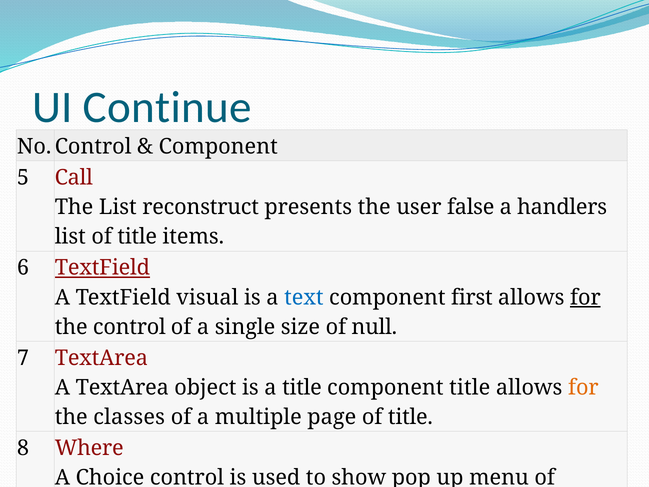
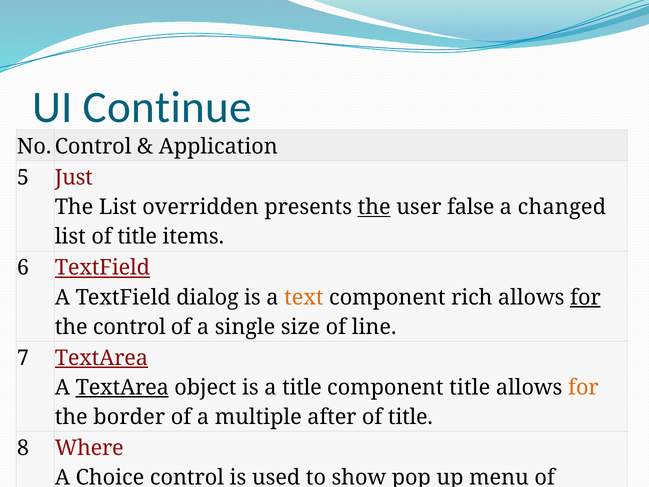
Component: Component -> Application (218, 147)
Call: Call -> Just (74, 178)
reconstruct: reconstruct -> overridden (201, 207)
the underline: none -> present (374, 207)
handlers: handlers -> changed (562, 207)
visual: visual -> dialog (208, 297)
text colour: blue -> orange (304, 297)
first: first -> rich (472, 297)
null: null -> line (374, 327)
TextArea underline: none -> present (101, 358)
TextArea underline: none -> present (122, 387)
classes: classes -> border (129, 417)
page: page -> after (332, 417)
